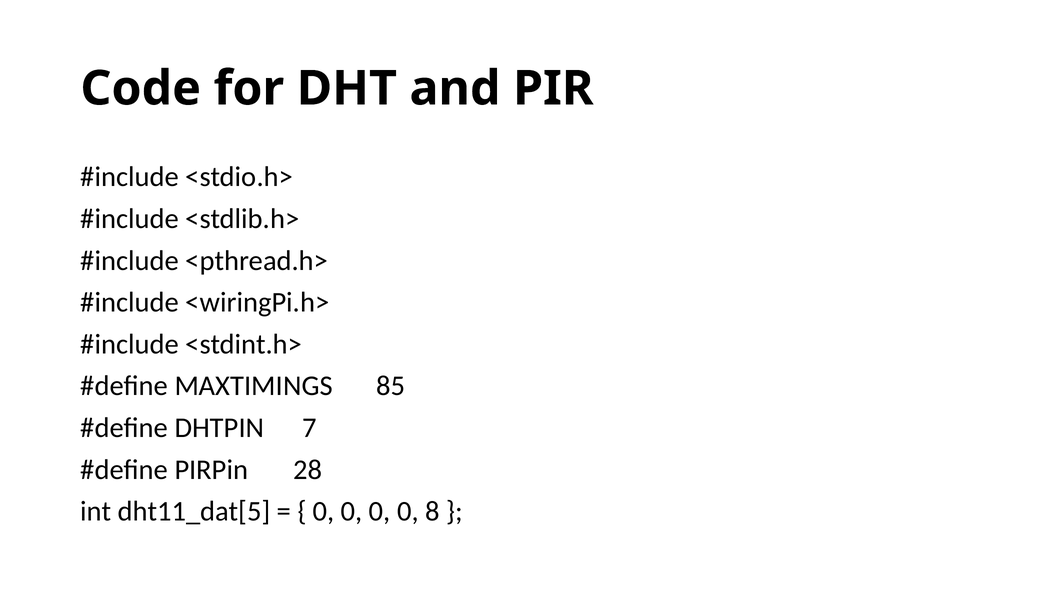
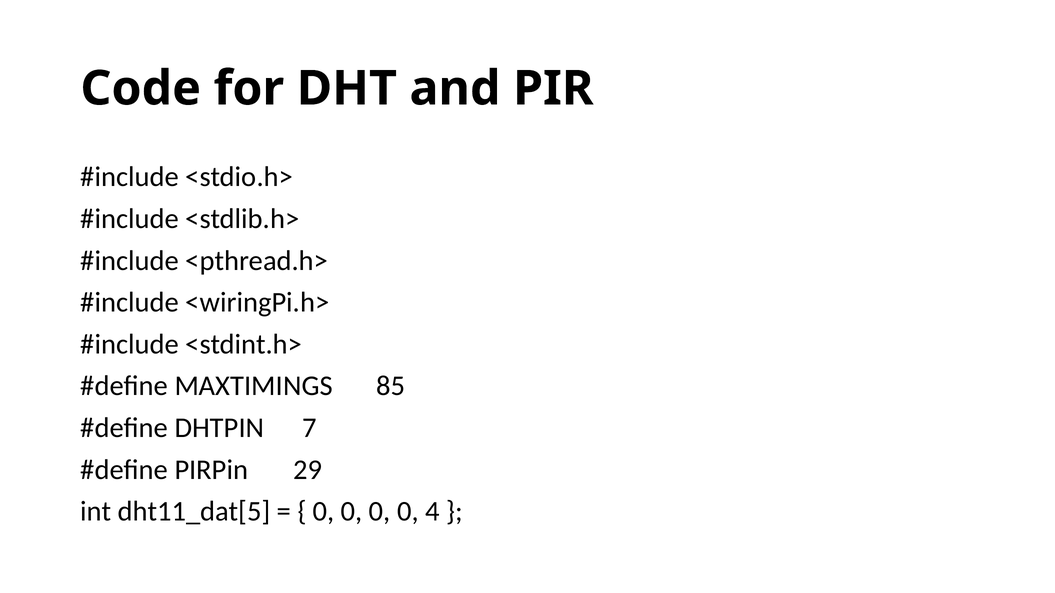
28: 28 -> 29 (308, 470)
8: 8 -> 4 (432, 512)
